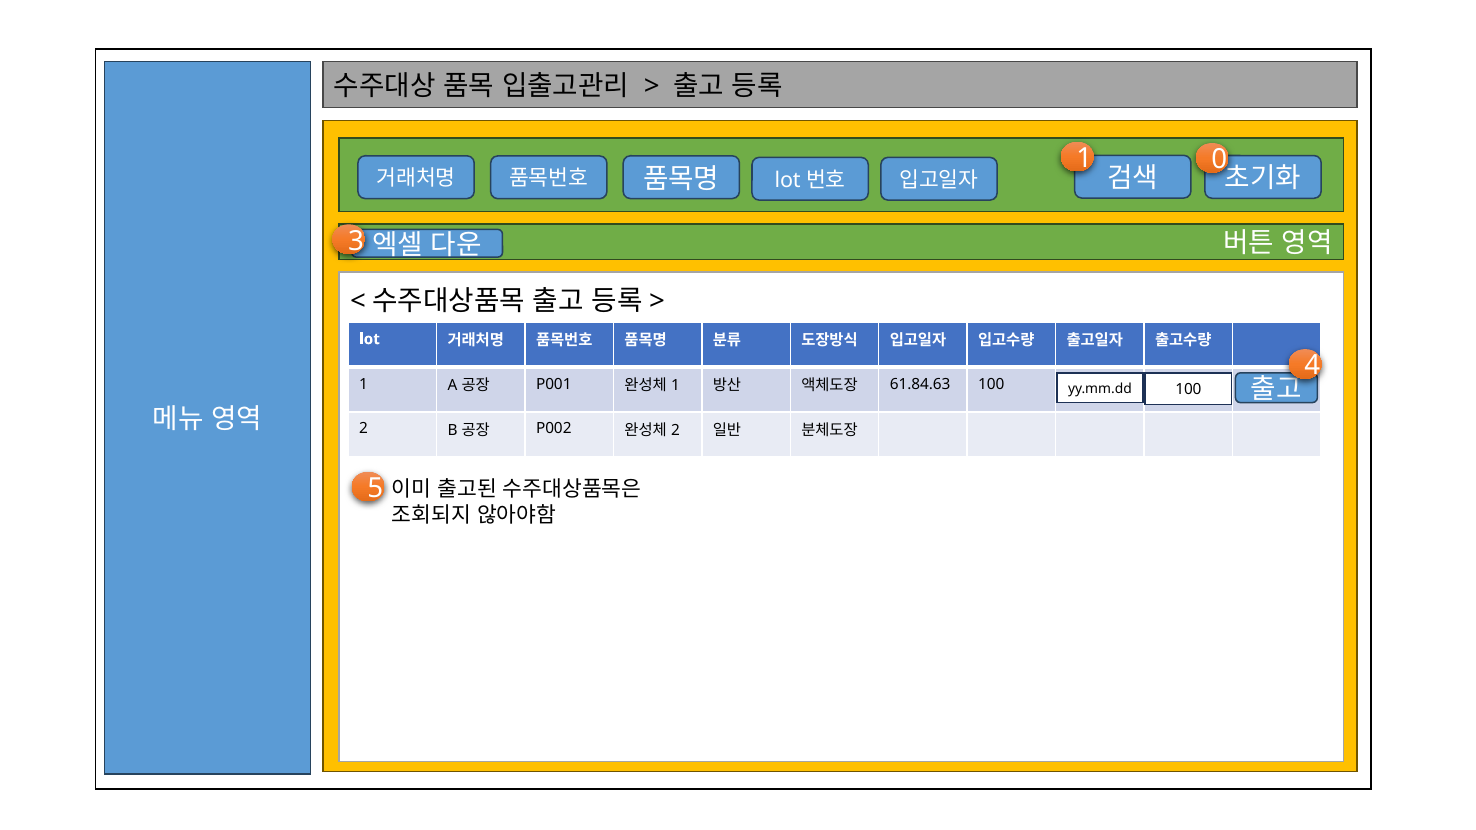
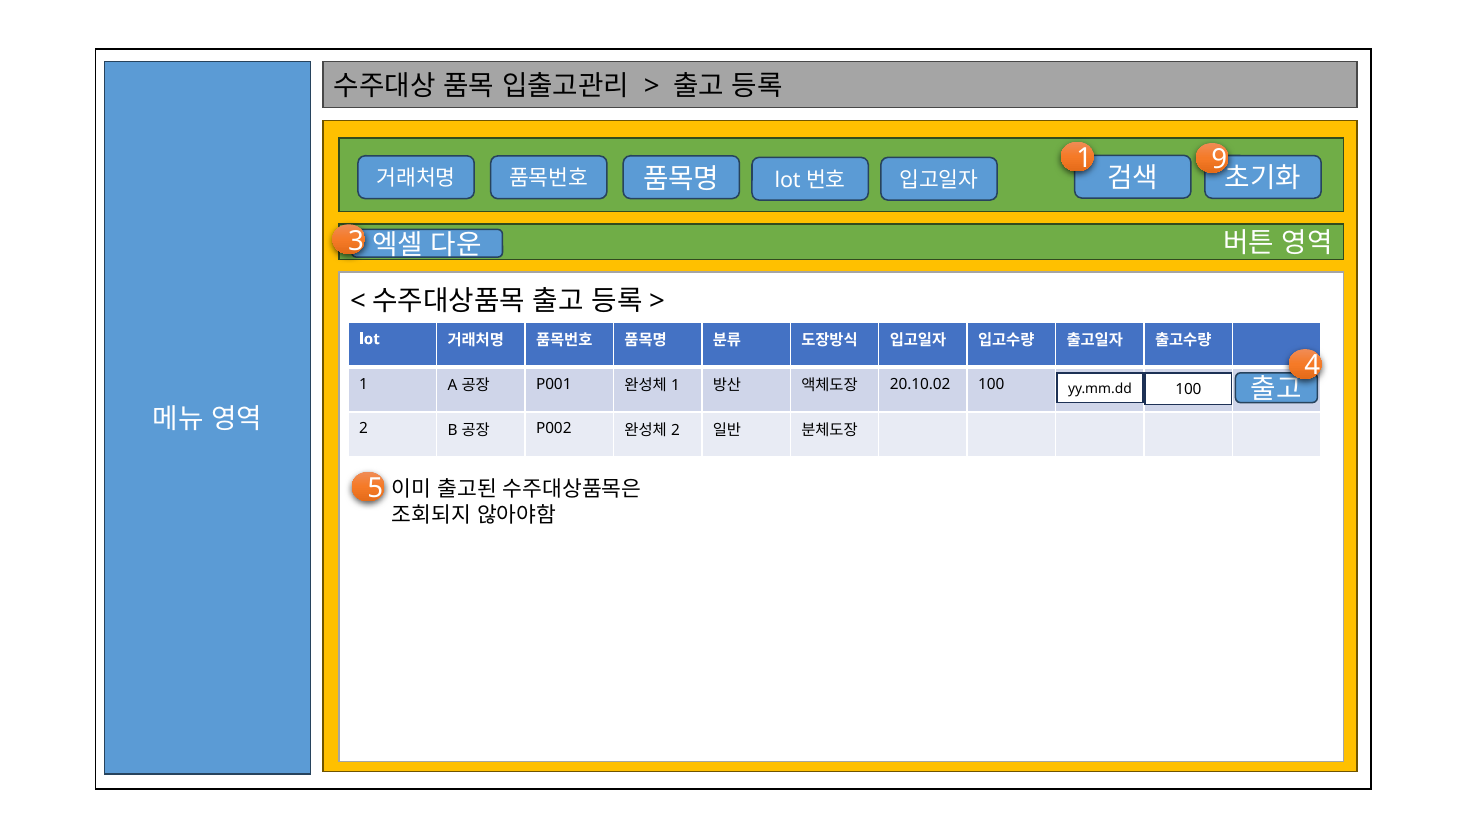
0: 0 -> 9 (1219, 160)
61.84.63: 61.84.63 -> 20.10.02 (920, 384)
